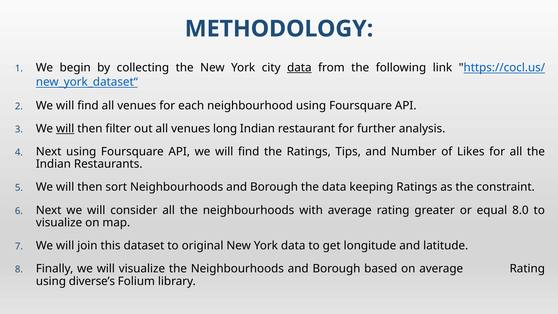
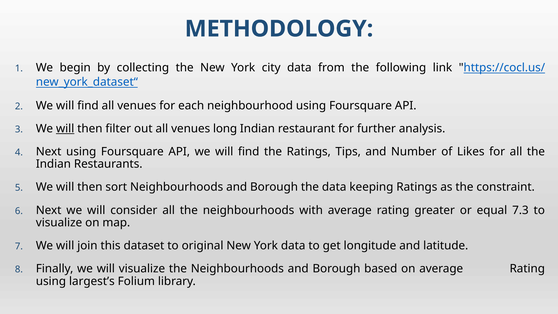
data underline: present -> none (299, 68)
8.0: 8.0 -> 7.3 (520, 210)
diverse’s: diverse’s -> largest’s (92, 281)
